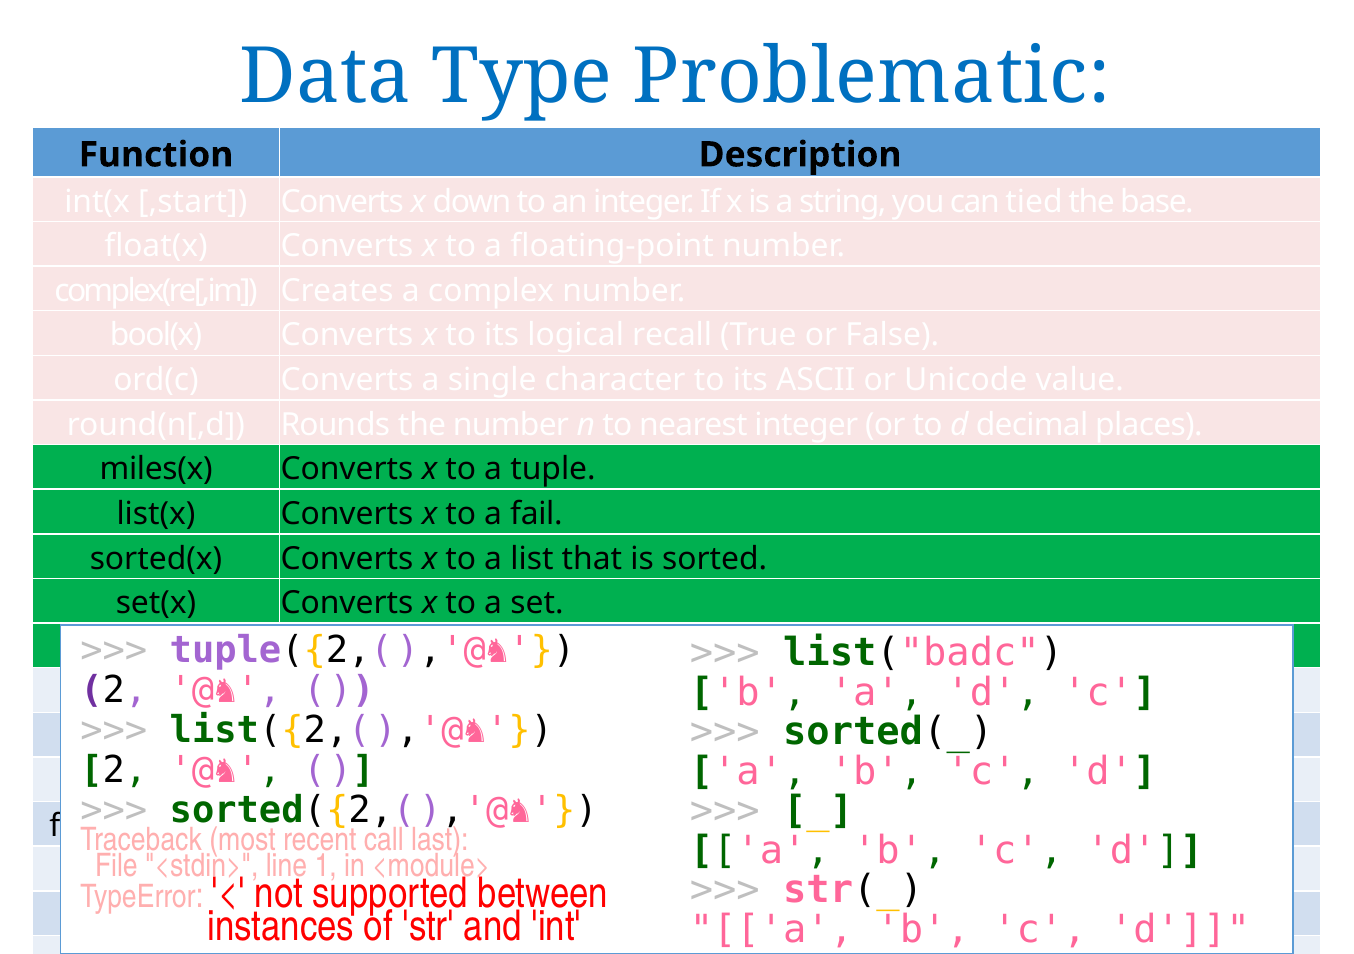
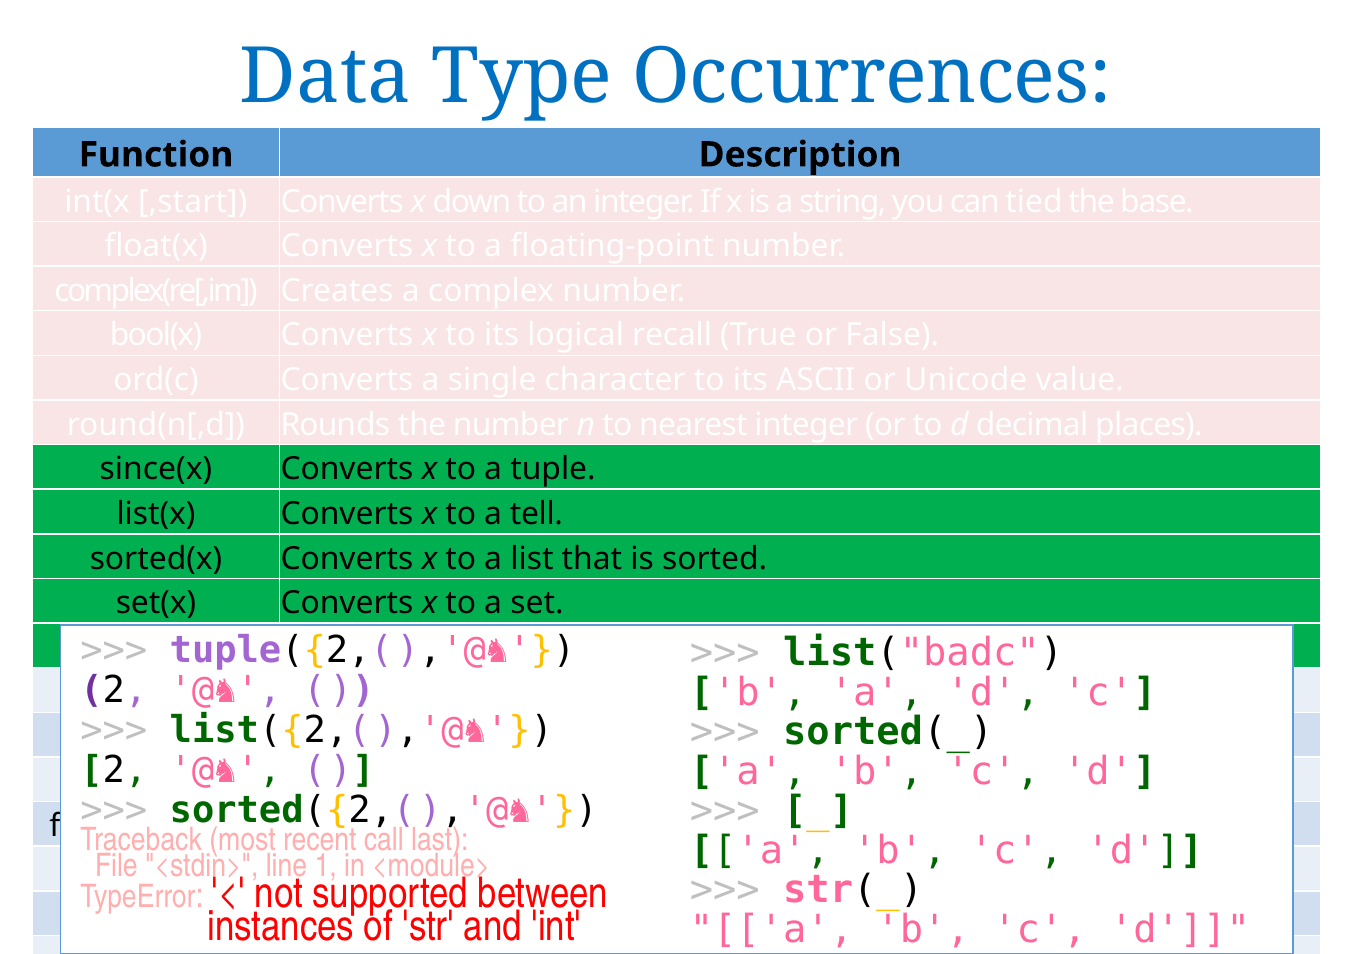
Problematic: Problematic -> Occurrences (872, 77)
miles(x: miles(x -> since(x (156, 469)
fail: fail -> tell (536, 514)
